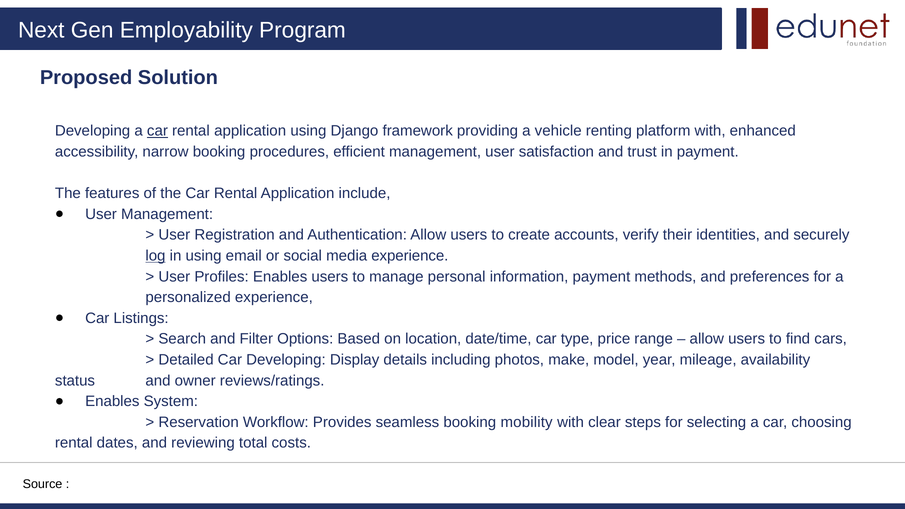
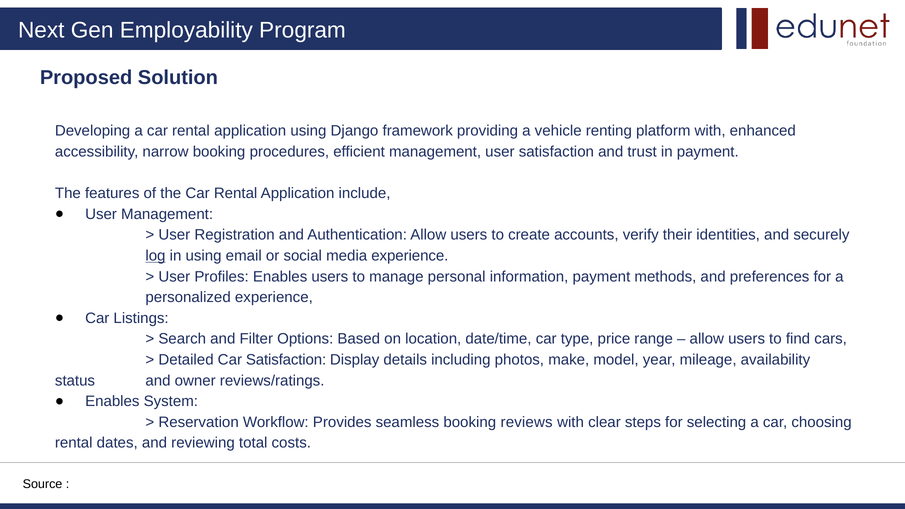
car underline: present -> none (157, 131)
Car Developing: Developing -> Satisfaction (286, 360)
mobility: mobility -> reviews (527, 422)
